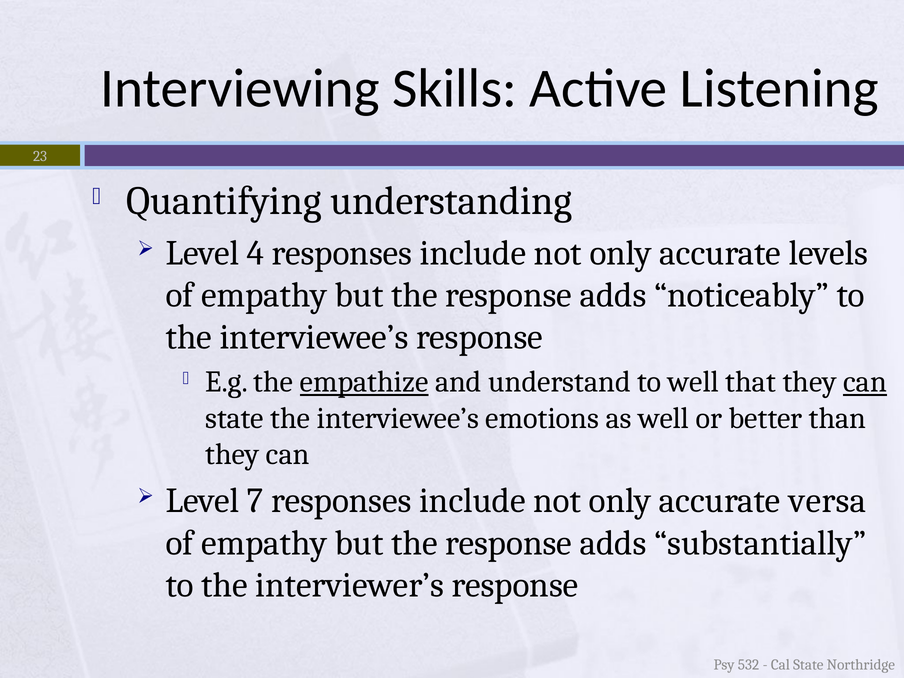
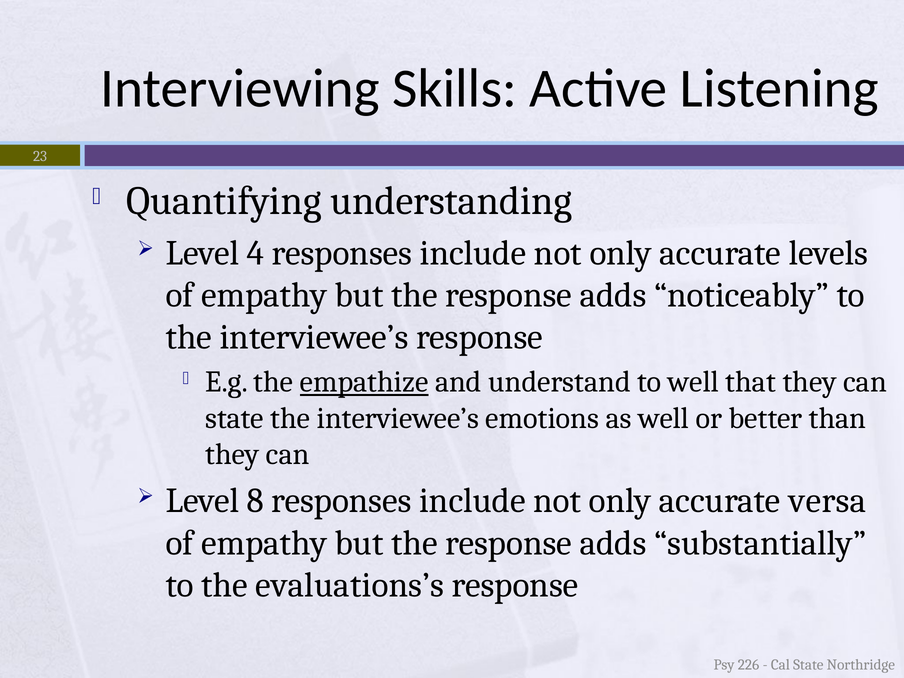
can underline: present -> none (865, 382)
7: 7 -> 8 (255, 501)
interviewer’s: interviewer’s -> evaluations’s (350, 585)
532: 532 -> 226 (749, 665)
